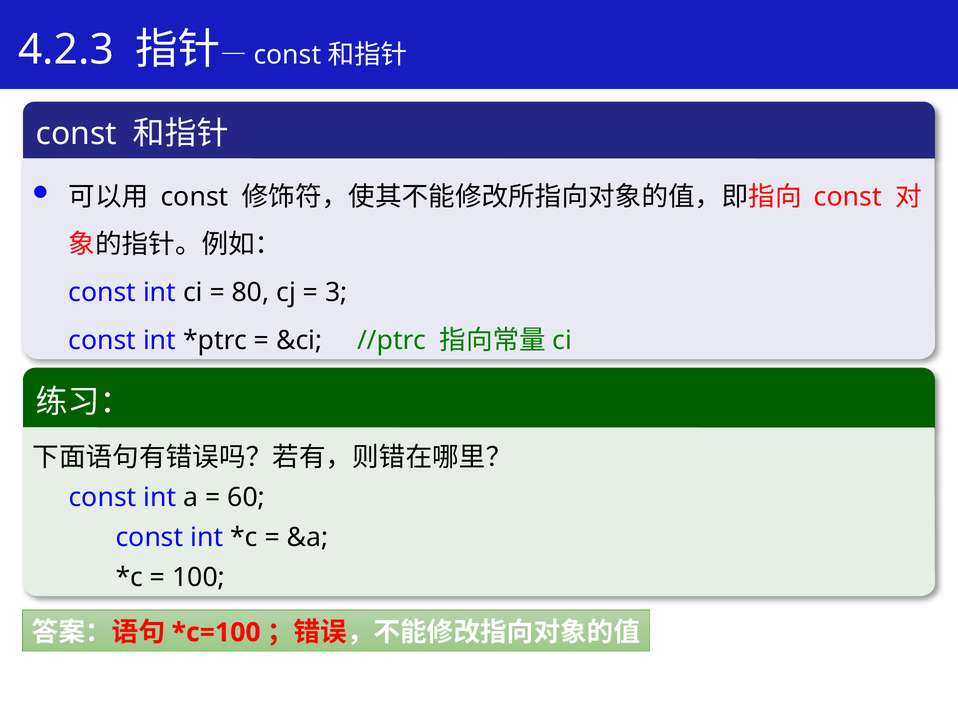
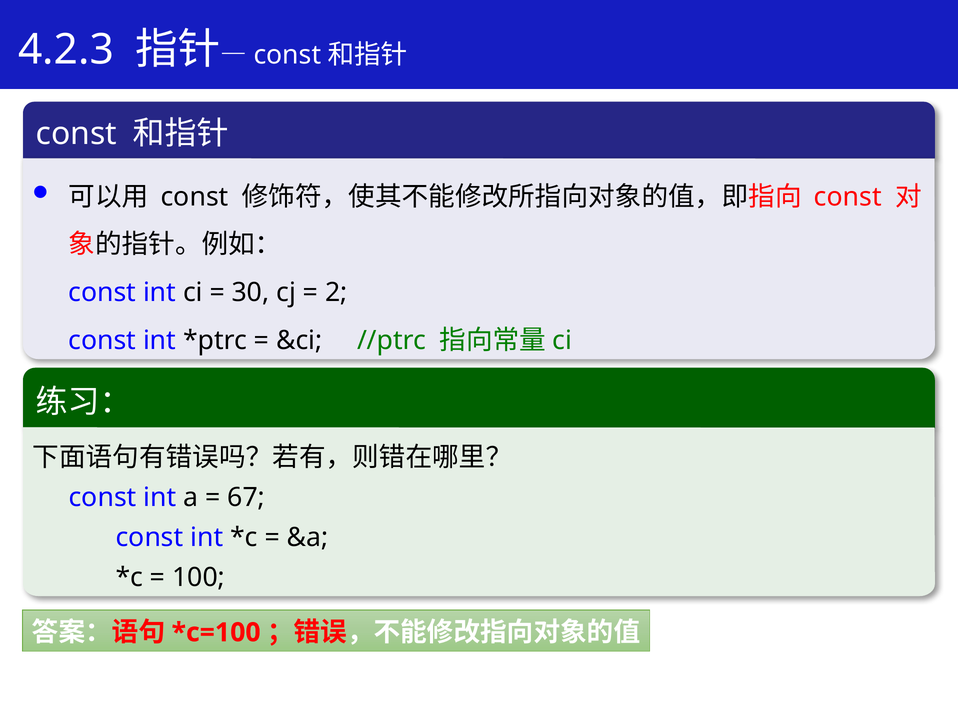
80: 80 -> 30 (251, 293)
3: 3 -> 2 (336, 293)
60: 60 -> 67 (246, 498)
